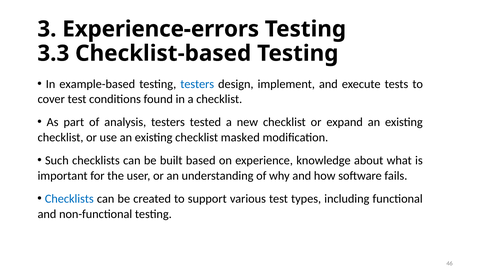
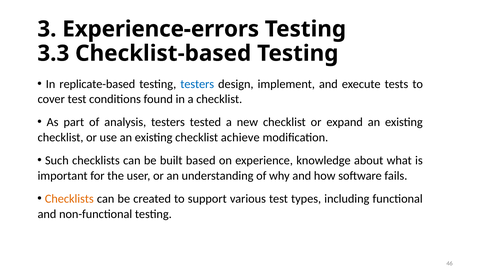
example-based: example-based -> replicate-based (97, 84)
masked: masked -> achieve (240, 137)
Checklists colour: blue -> orange (69, 199)
